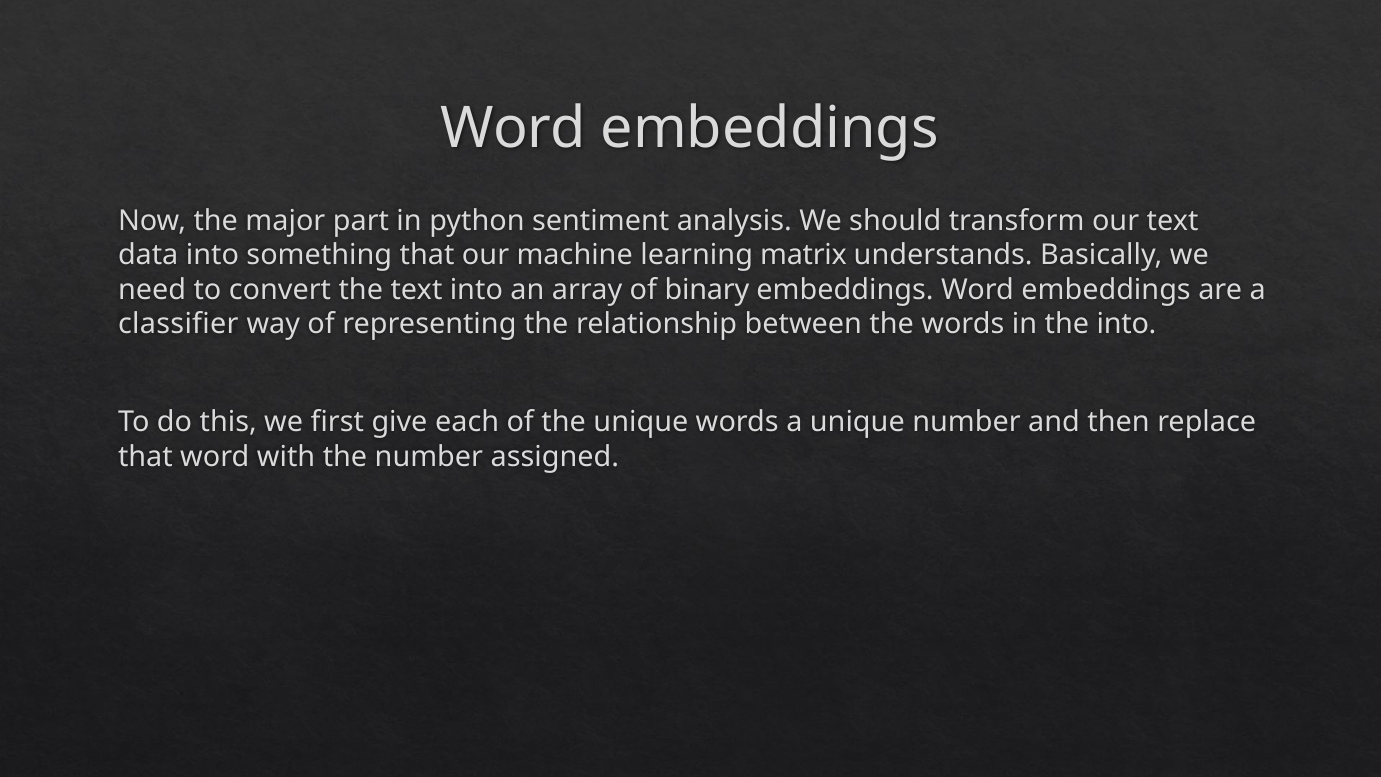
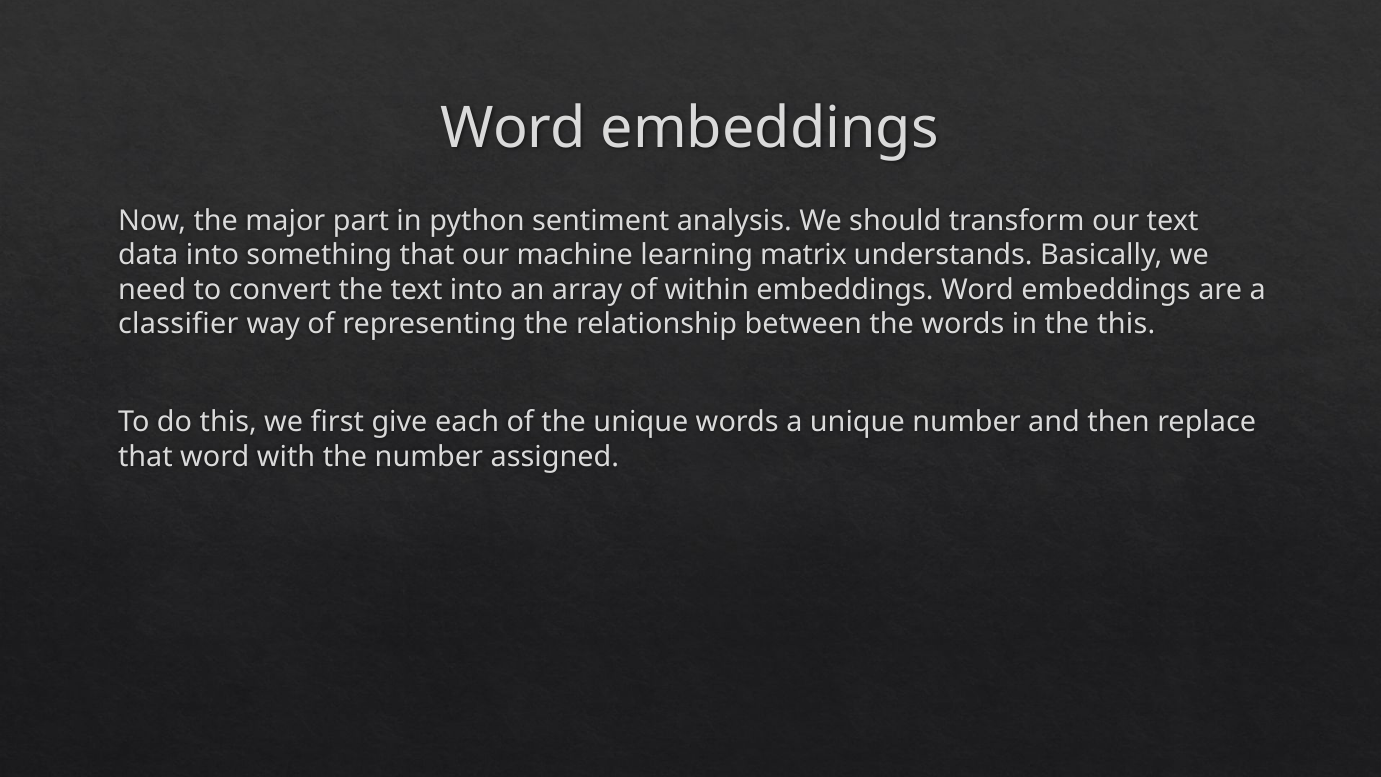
binary: binary -> within (707, 290)
the into: into -> this (1126, 324)
